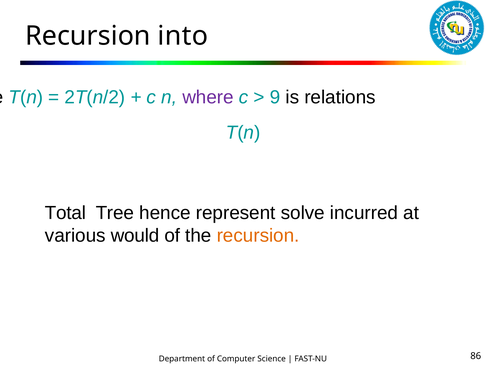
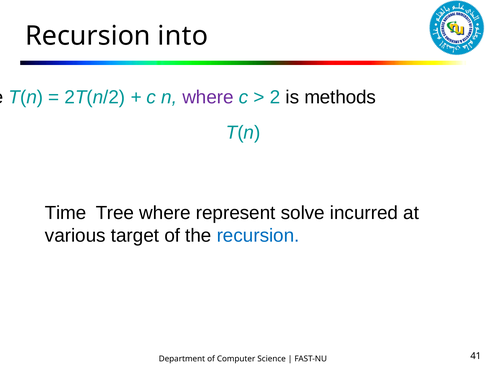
9: 9 -> 2 (275, 97)
relations: relations -> methods (340, 97)
Total: Total -> Time (65, 213)
Tree hence: hence -> where (165, 213)
would: would -> target (135, 235)
recursion colour: orange -> blue (258, 235)
86: 86 -> 41 (476, 356)
